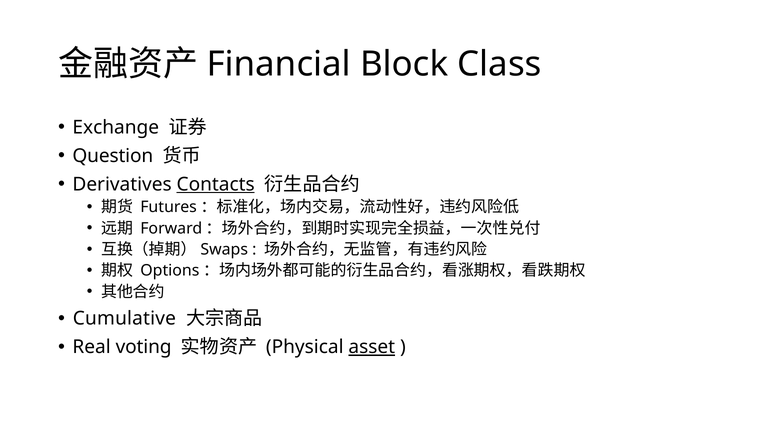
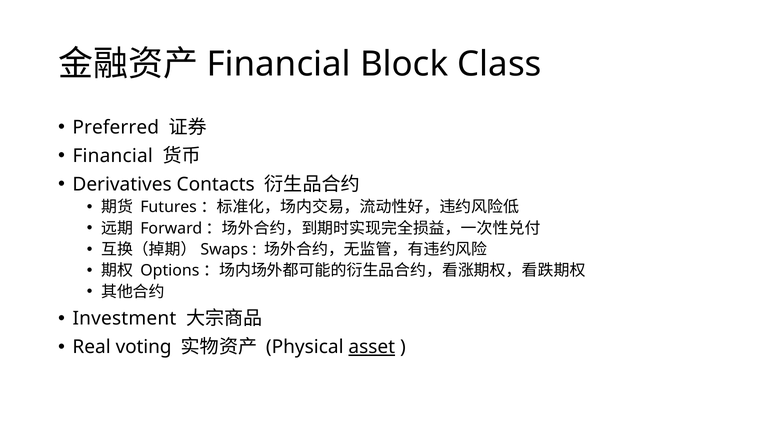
Exchange: Exchange -> Preferred (116, 127)
Question: Question -> Financial (113, 156)
Contacts underline: present -> none (216, 184)
Cumulative: Cumulative -> Investment (124, 319)
